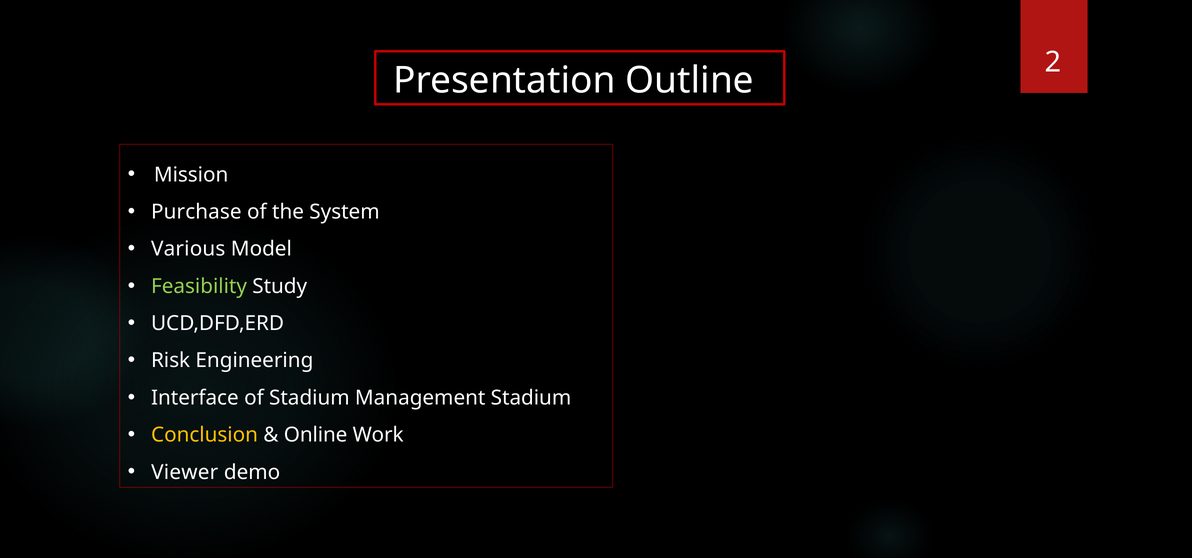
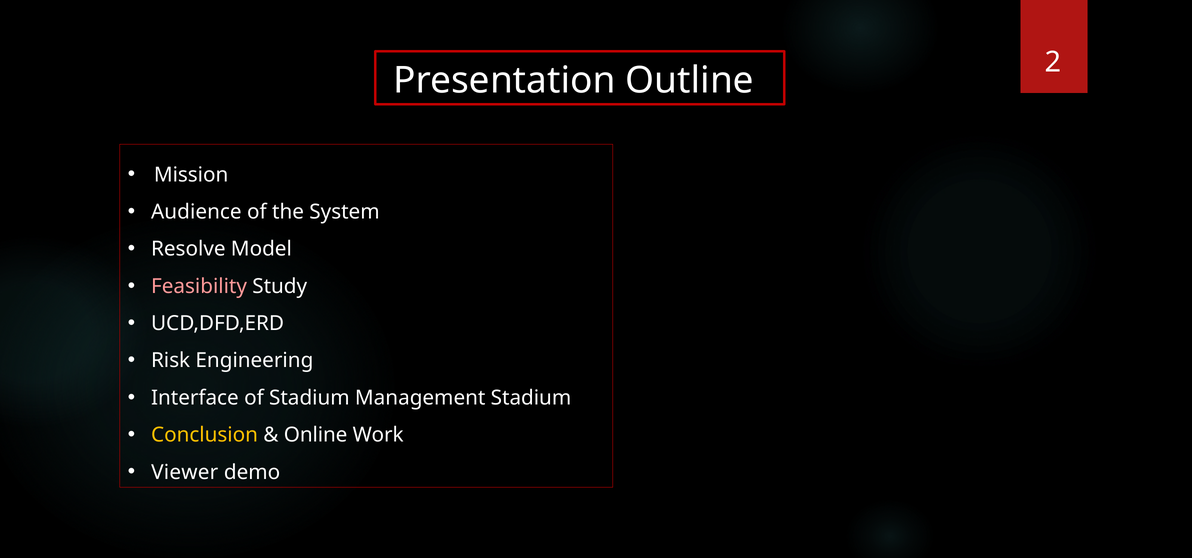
Purchase: Purchase -> Audience (196, 212)
Various: Various -> Resolve (188, 249)
Feasibility colour: light green -> pink (199, 287)
